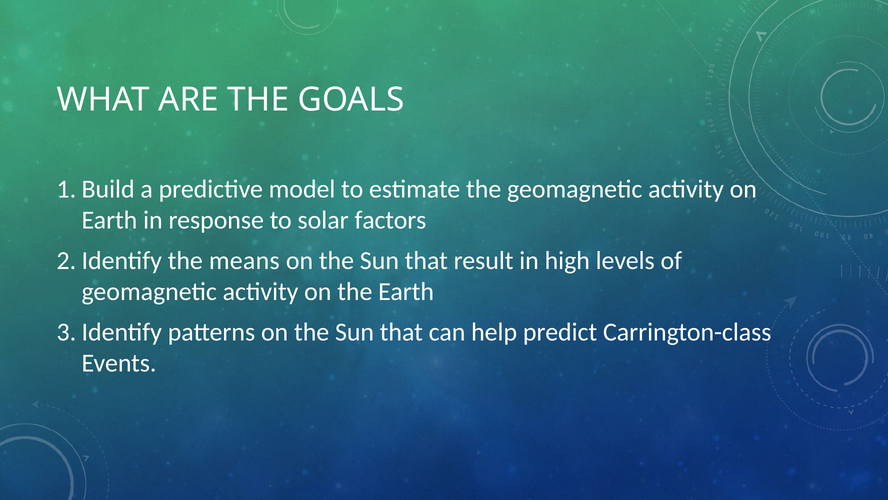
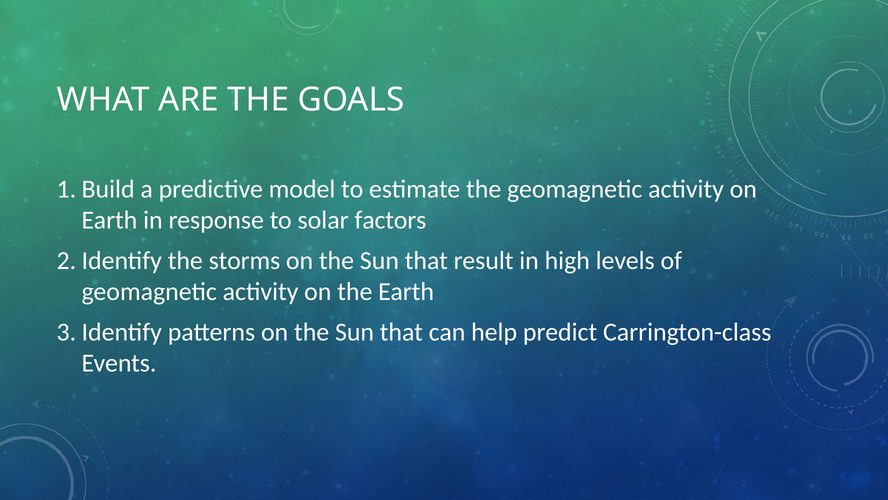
means: means -> storms (244, 261)
